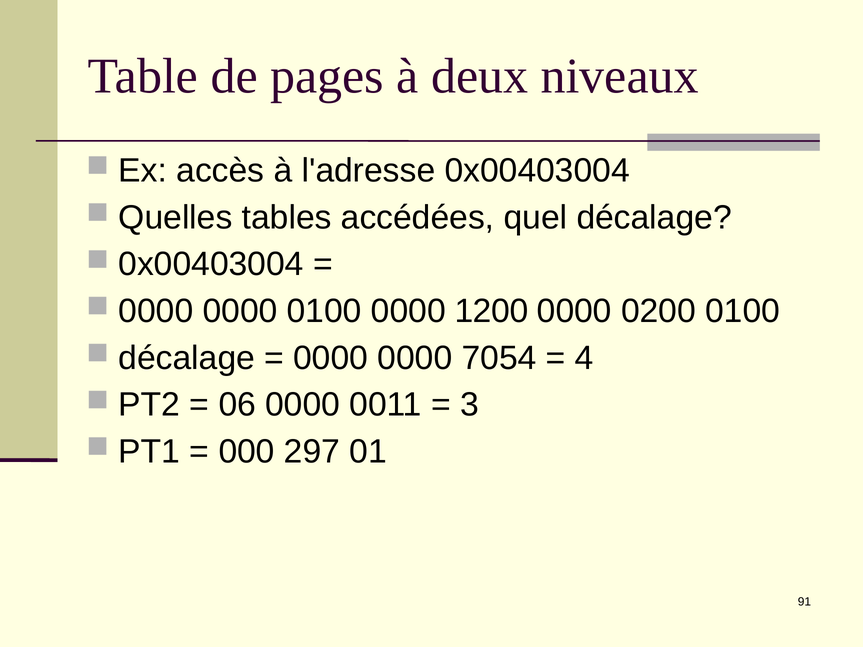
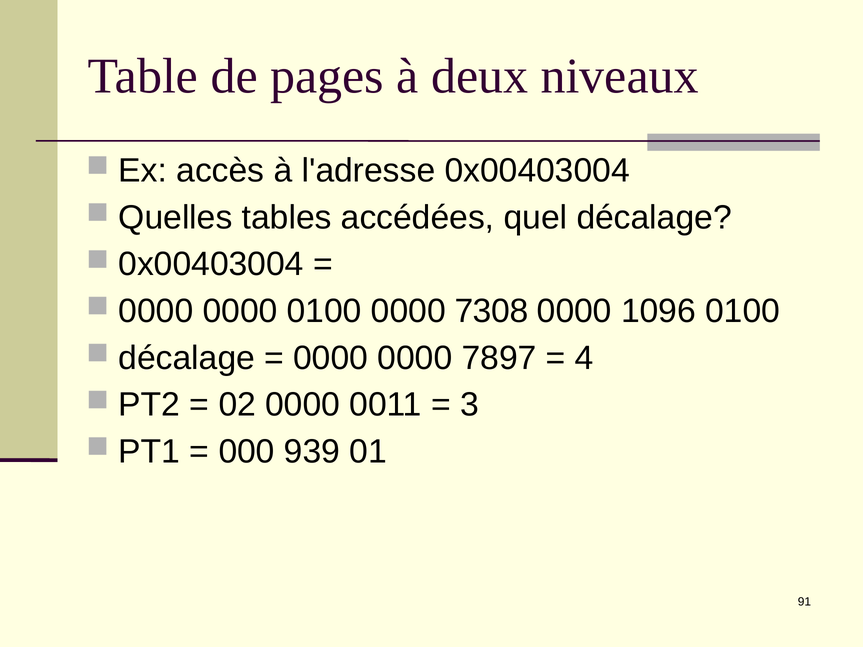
1200: 1200 -> 7308 (492, 311)
0200: 0200 -> 1096 (658, 311)
7054: 7054 -> 7897 (499, 358)
06: 06 -> 02 (237, 405)
297: 297 -> 939 (312, 452)
